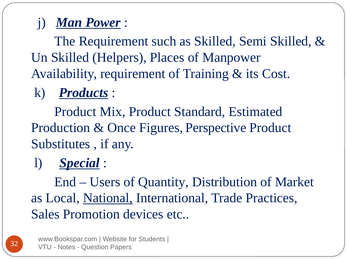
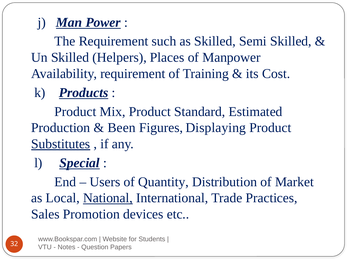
Once: Once -> Been (122, 128)
Perspective: Perspective -> Displaying (216, 128)
Substitutes underline: none -> present (61, 144)
